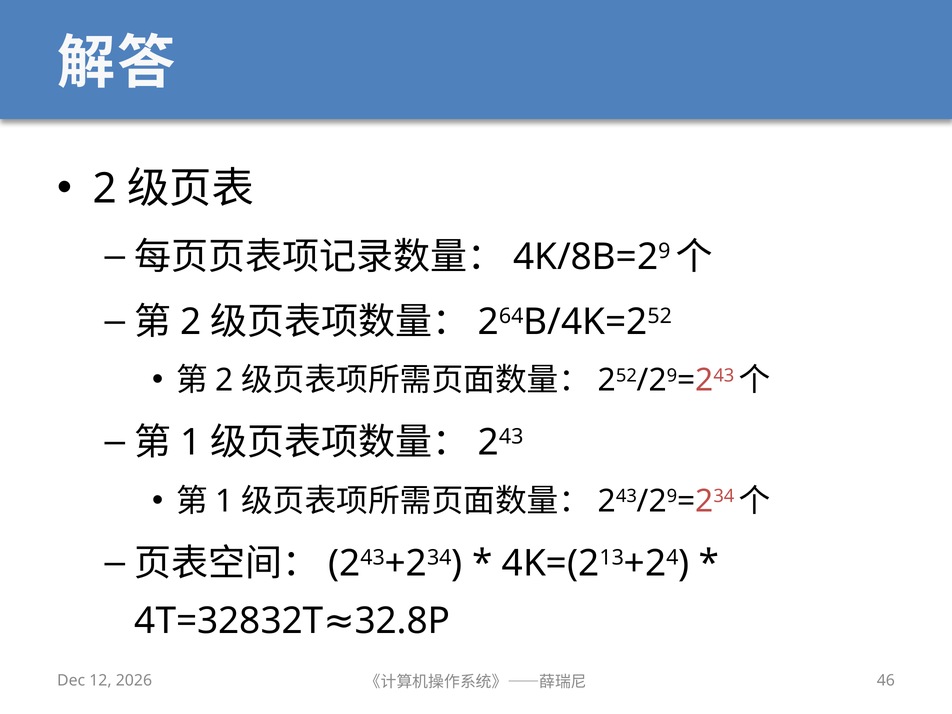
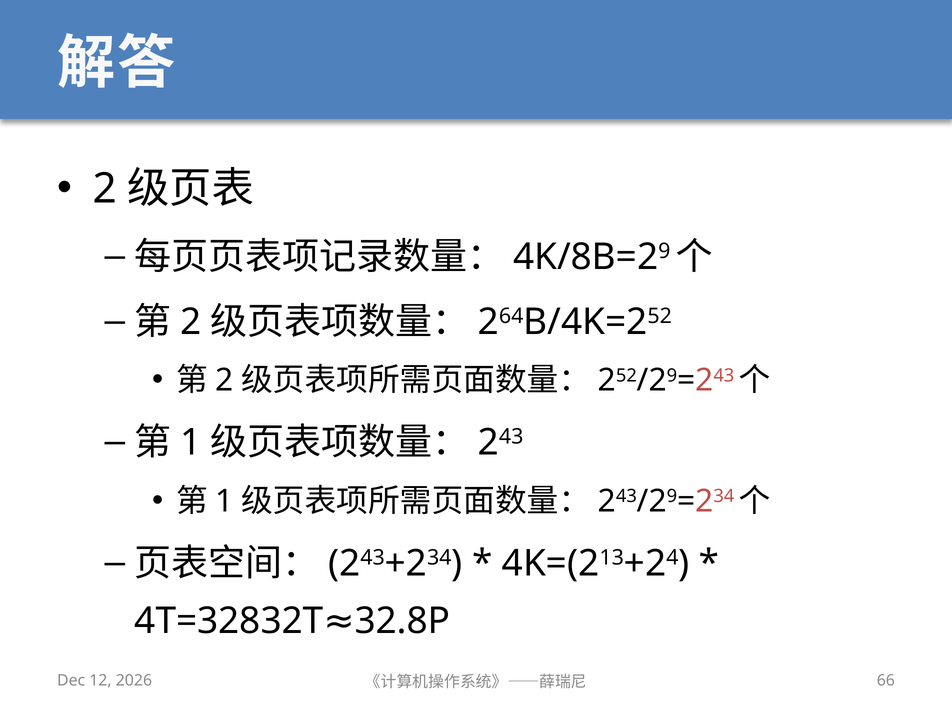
46: 46 -> 66 (886, 681)
